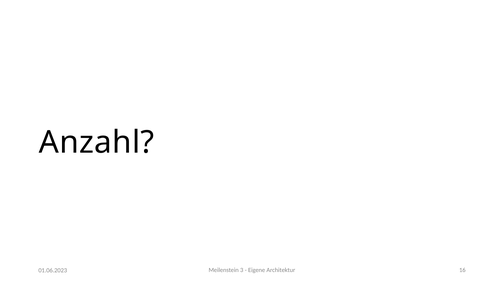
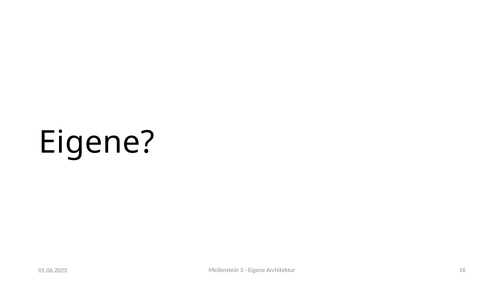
Anzahl: Anzahl -> Eigene (97, 143)
